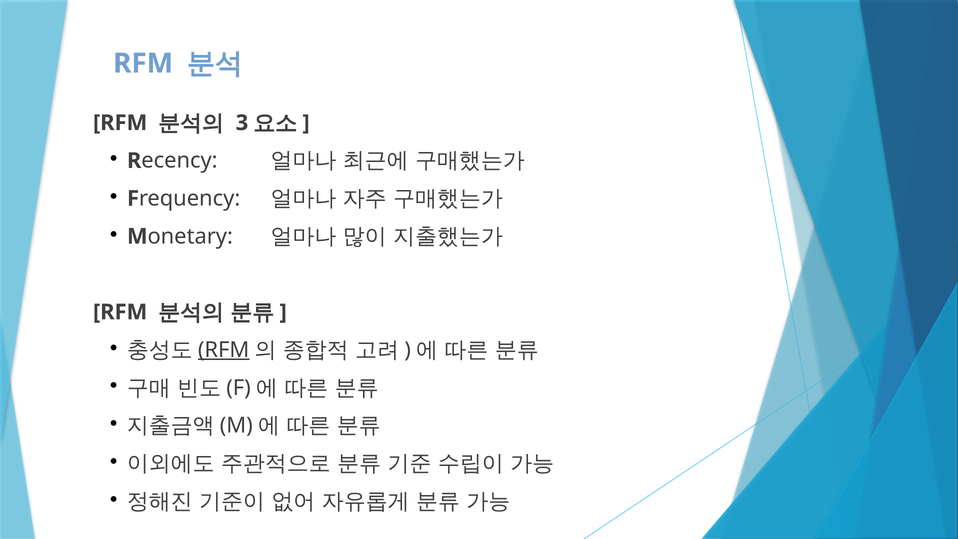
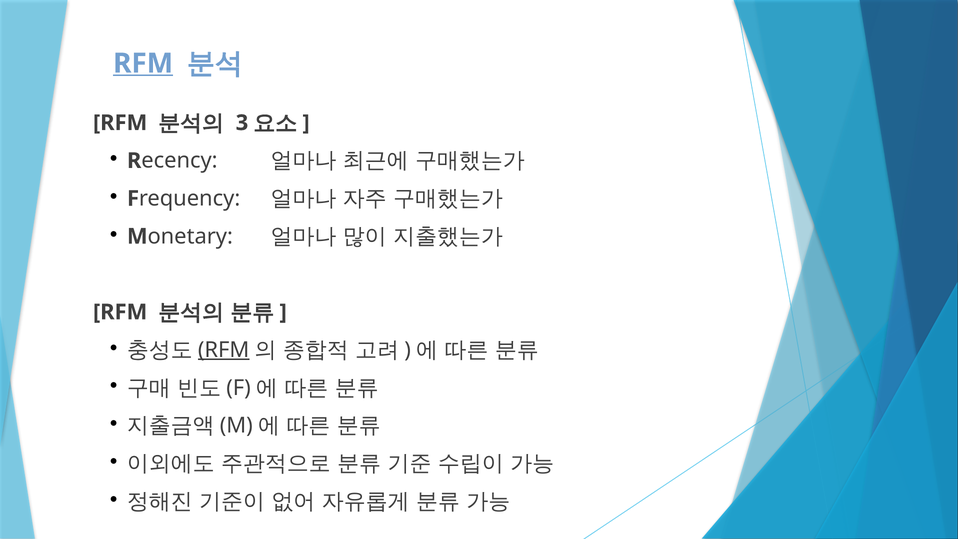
RFM underline: none -> present (143, 63)
